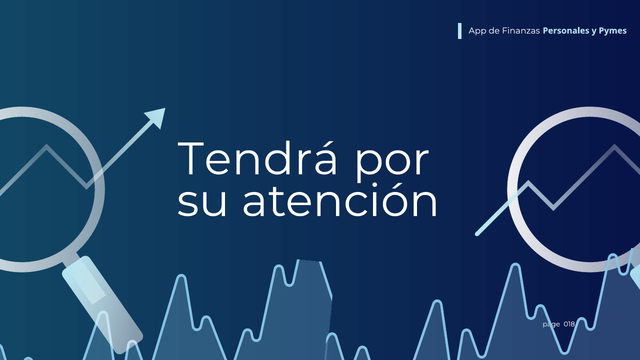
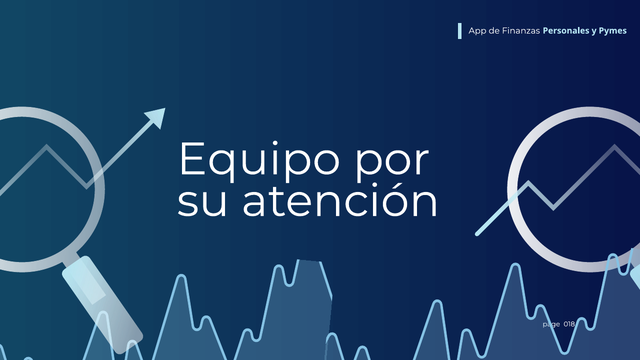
Tendrá: Tendrá -> Equipo (259, 159)
